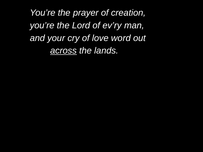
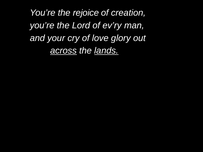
prayer: prayer -> rejoice (86, 13)
word: word -> glory (121, 38)
lands underline: none -> present (106, 51)
